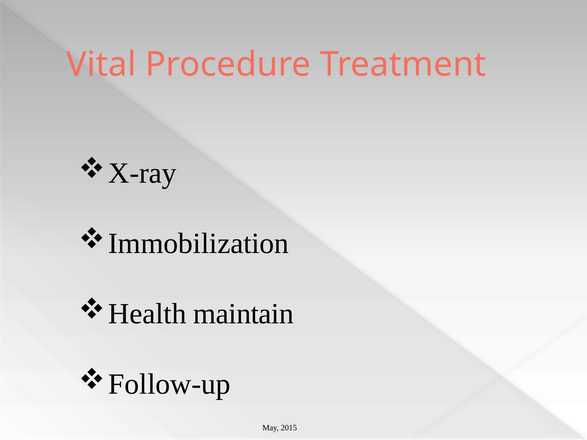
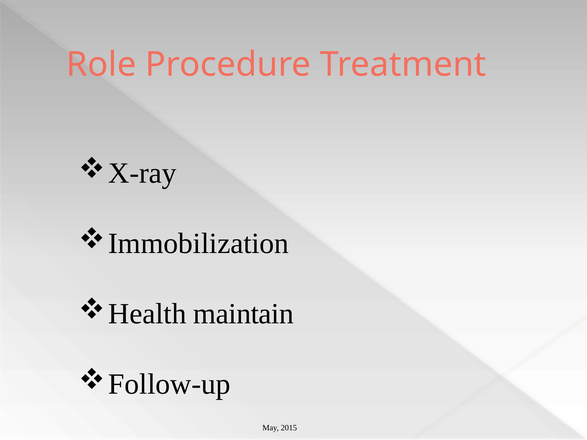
Vital: Vital -> Role (101, 64)
